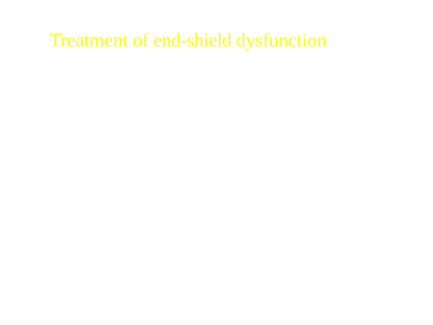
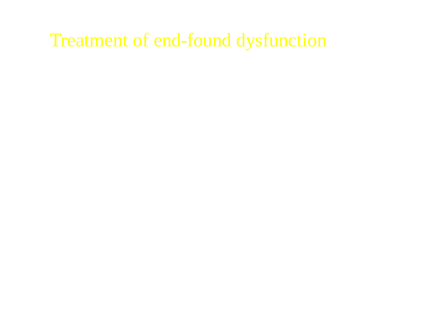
end-shield: end-shield -> end-found (193, 40)
